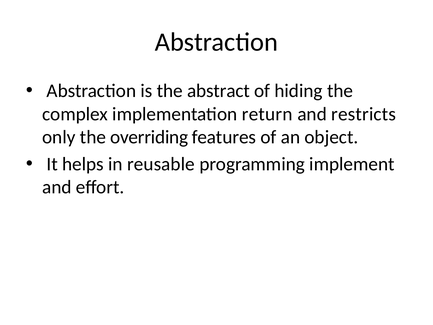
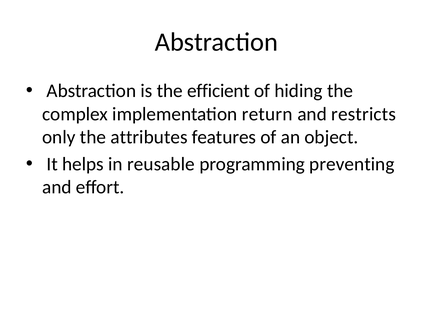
abstract: abstract -> efficient (219, 91)
overriding: overriding -> attributes (149, 137)
implement: implement -> preventing (352, 164)
